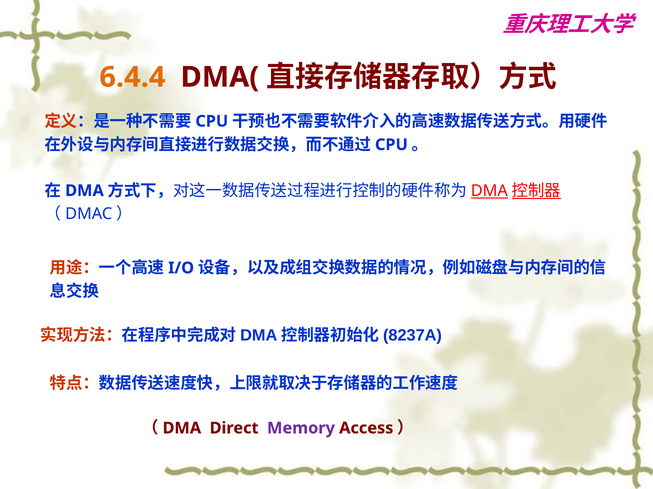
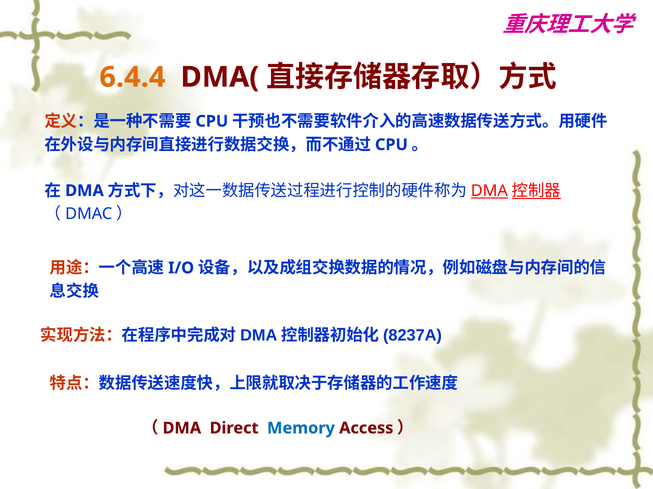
Memory colour: purple -> blue (301, 429)
